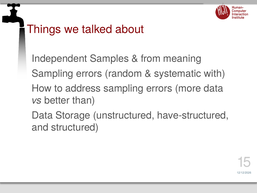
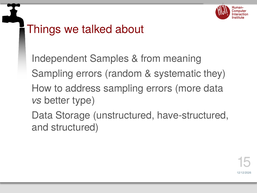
with: with -> they (215, 73)
than: than -> type (84, 100)
